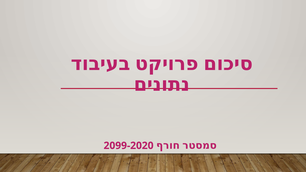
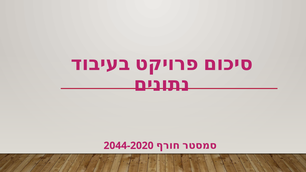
2099-2020: 2099-2020 -> 2044-2020 (129, 146)
